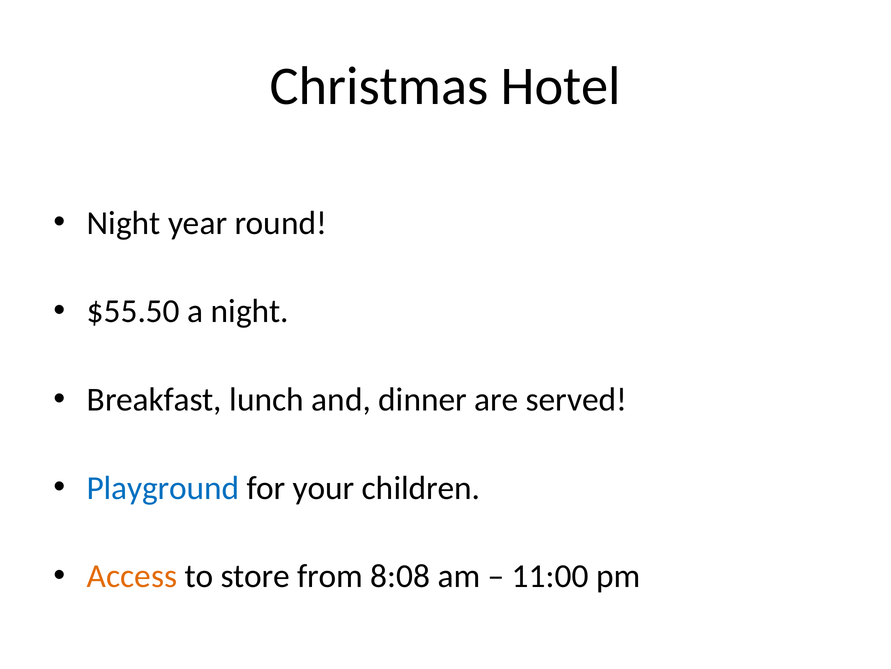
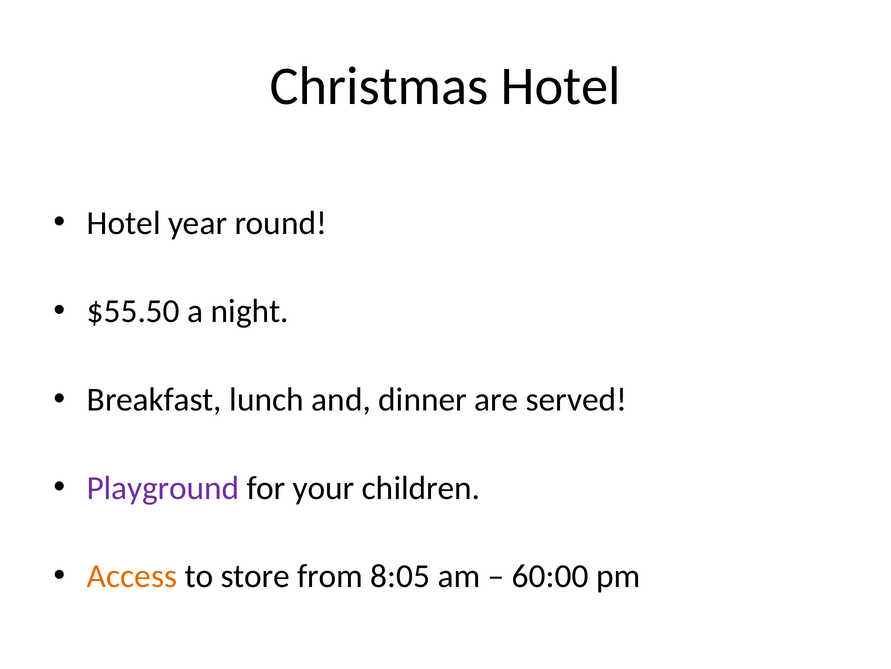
Night: Night -> Hotel (124, 223)
Playground colour: blue -> purple (163, 487)
8:08: 8:08 -> 8:05 (400, 576)
11:00: 11:00 -> 60:00 (550, 576)
